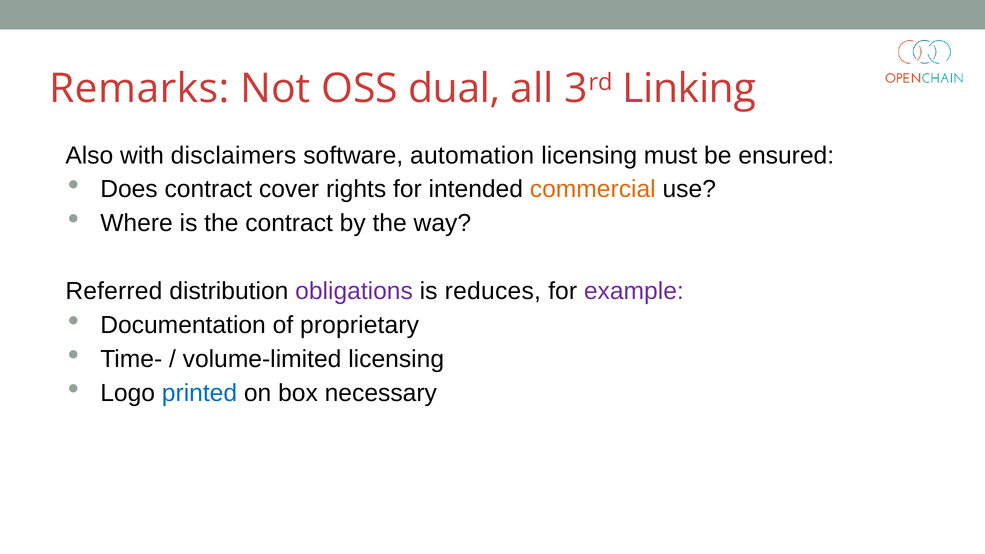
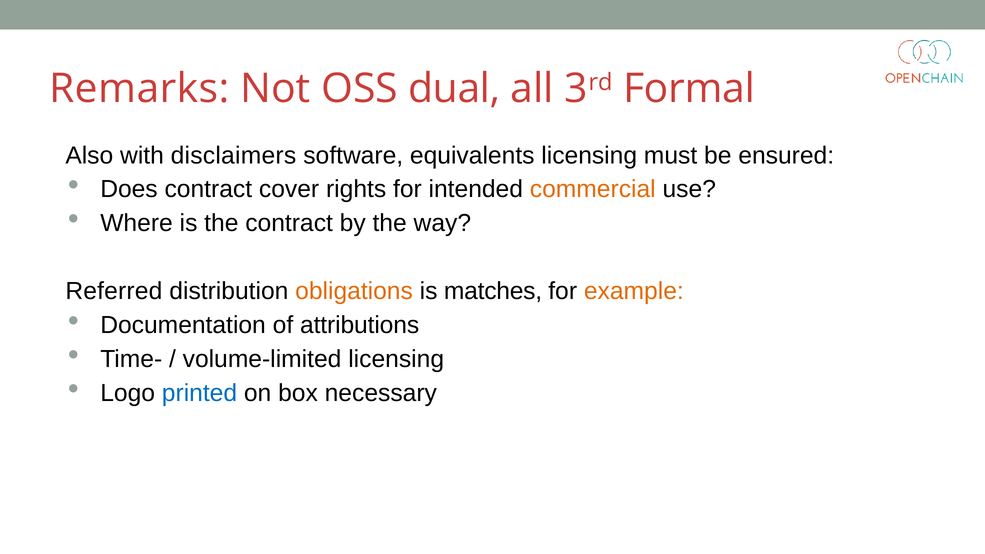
Linking: Linking -> Formal (689, 89)
automation: automation -> equivalents (472, 155)
obligations colour: purple -> orange (354, 291)
reduces: reduces -> matches (493, 291)
example colour: purple -> orange (634, 291)
proprietary: proprietary -> attributions (360, 325)
